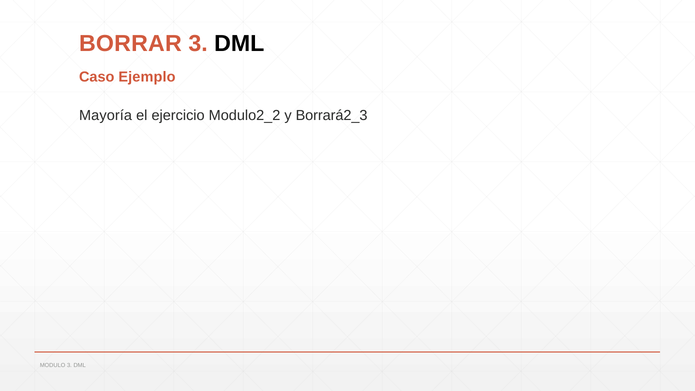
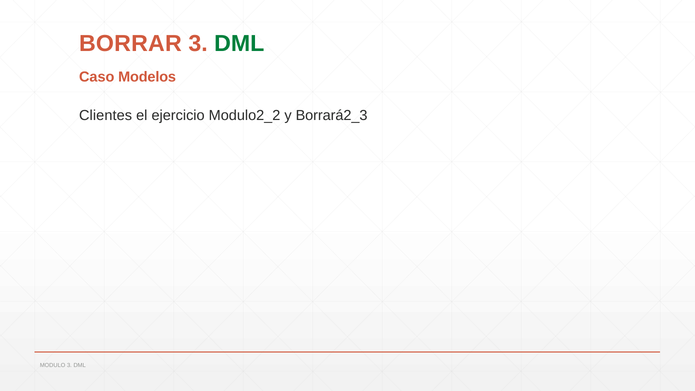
DML colour: black -> green (239, 44)
Ejemplo: Ejemplo -> Modelos (147, 77)
Mayoría: Mayoría -> Clientes (106, 116)
